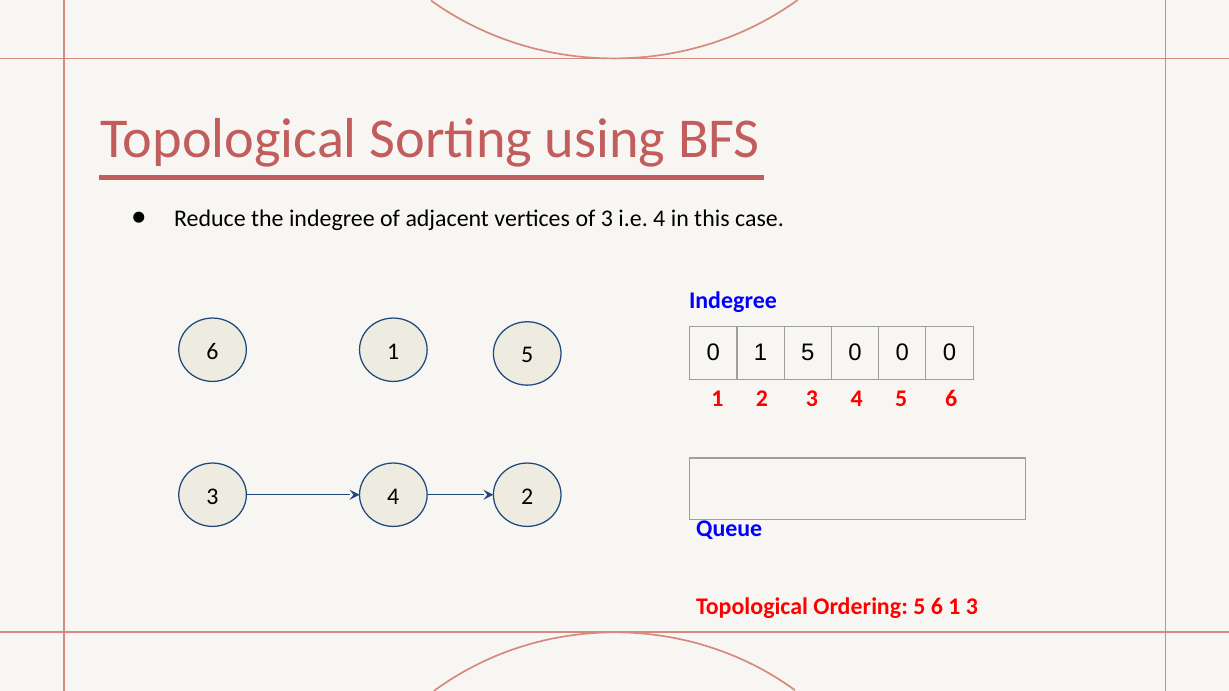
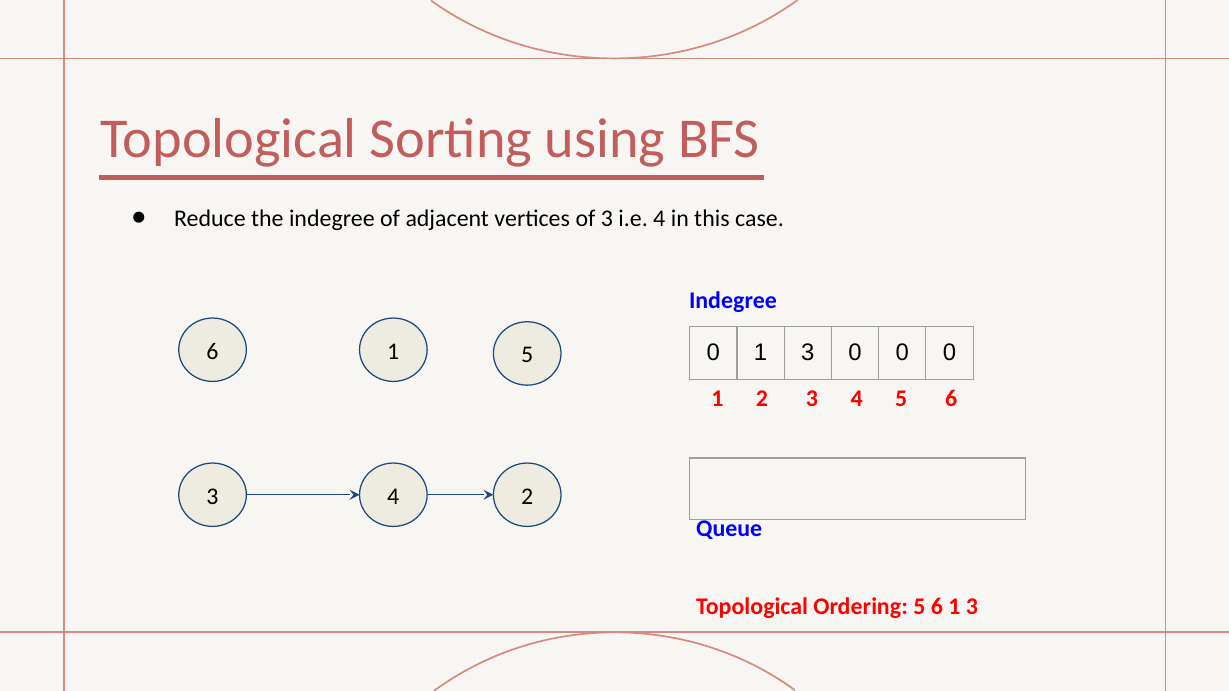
0 1 5: 5 -> 3 (808, 353)
